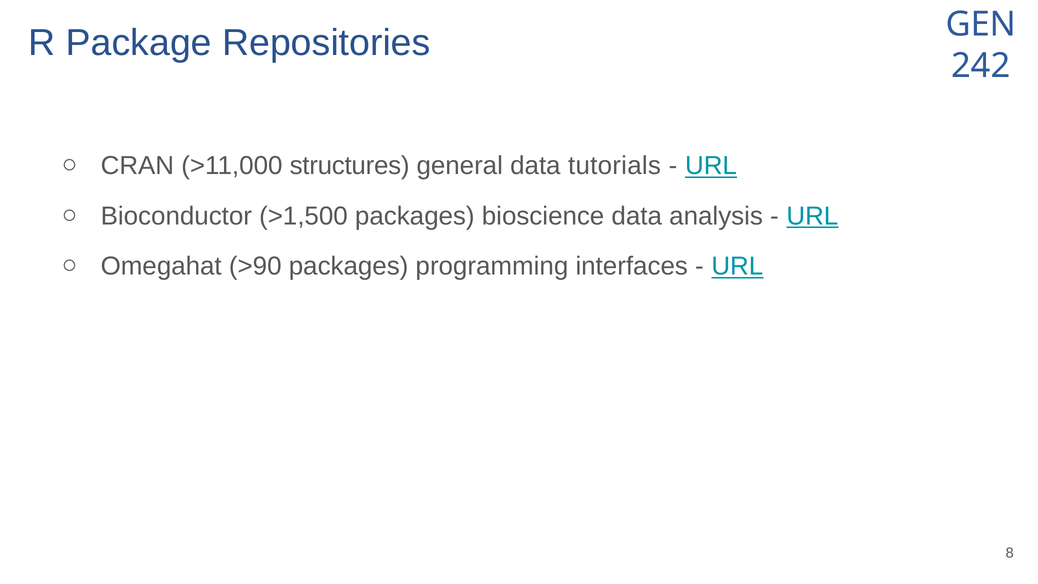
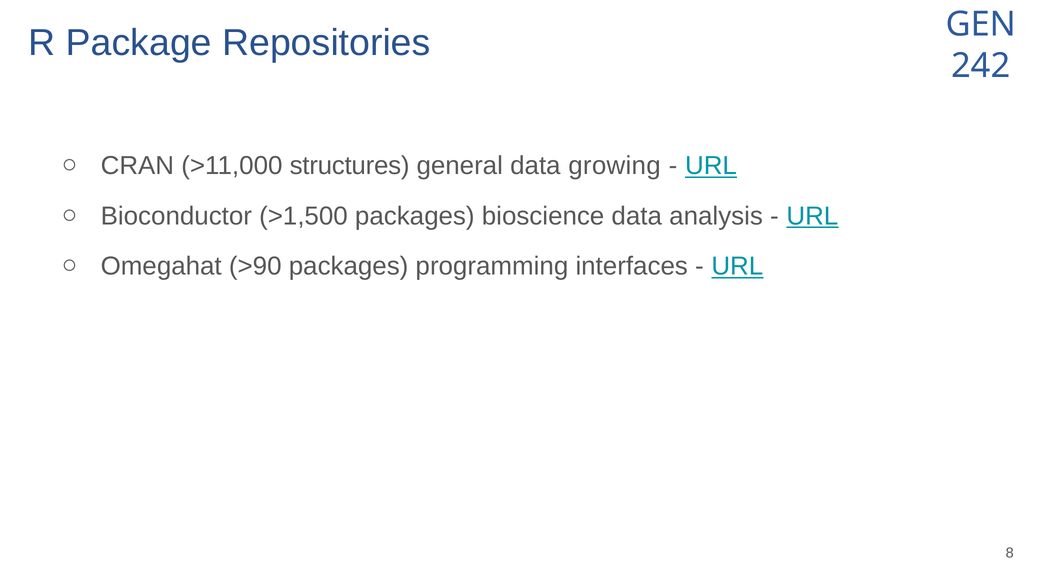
tutorials: tutorials -> growing (615, 166)
